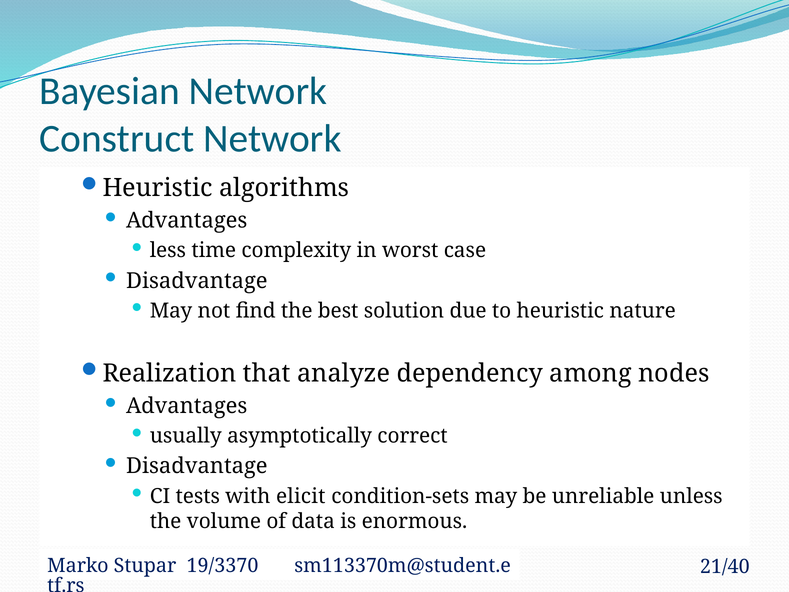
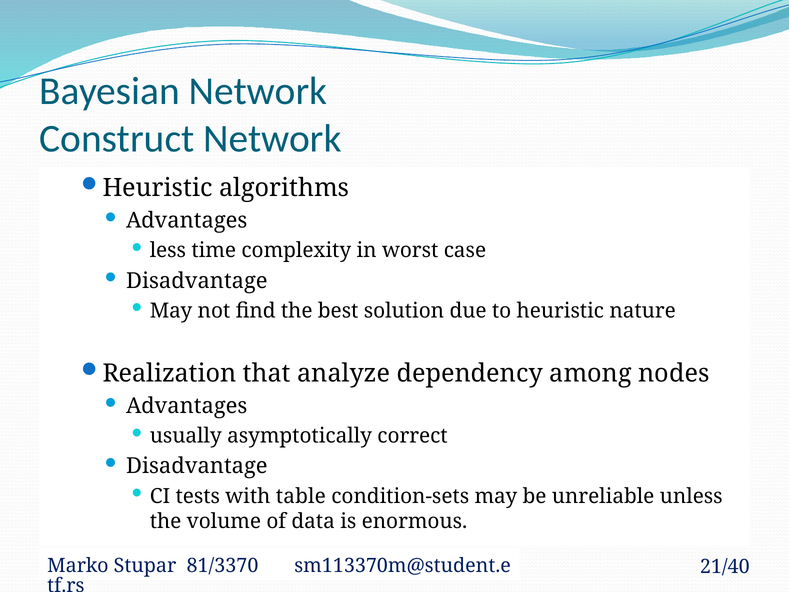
elicit: elicit -> table (301, 496)
19/3370: 19/3370 -> 81/3370 (222, 566)
